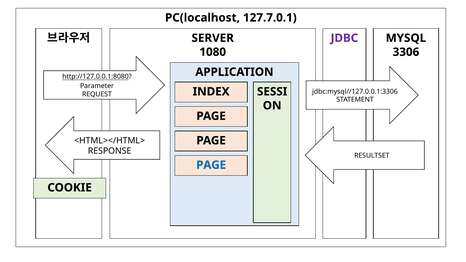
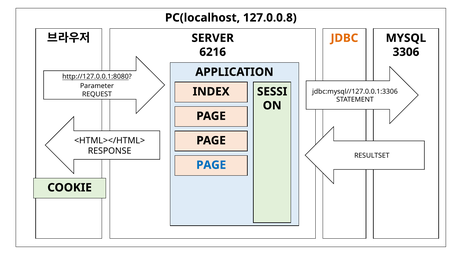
127.7.0.1: 127.7.0.1 -> 127.0.0.8 (270, 18)
JDBC colour: purple -> orange (344, 38)
1080: 1080 -> 6216 (213, 52)
